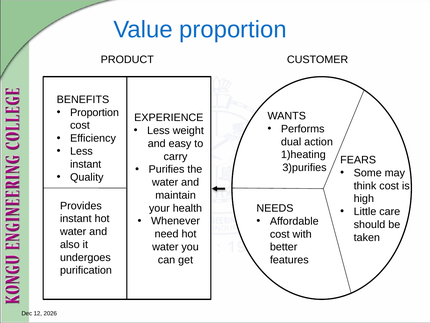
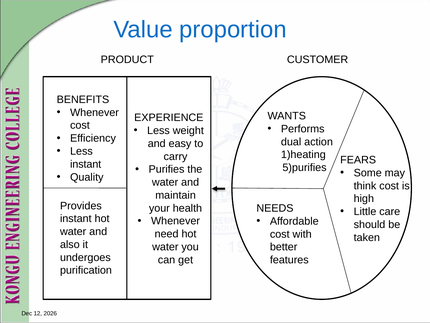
Proportion: Proportion -> Whenever (95, 112)
3)purifies: 3)purifies -> 5)purifies (305, 167)
